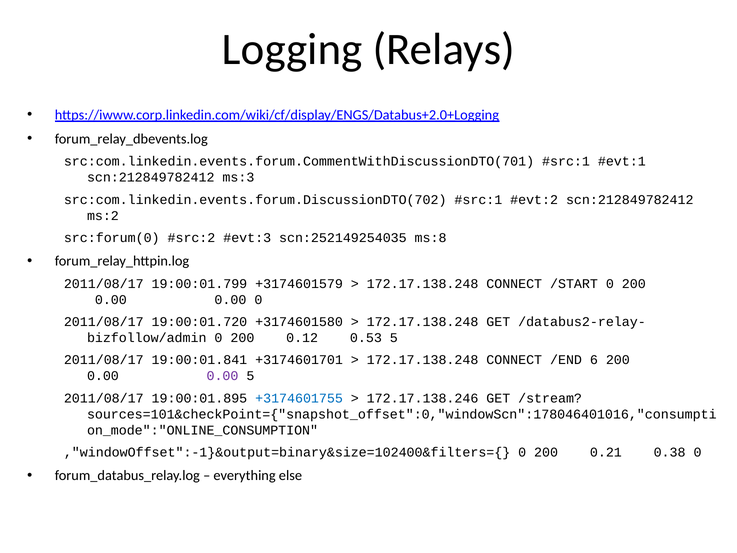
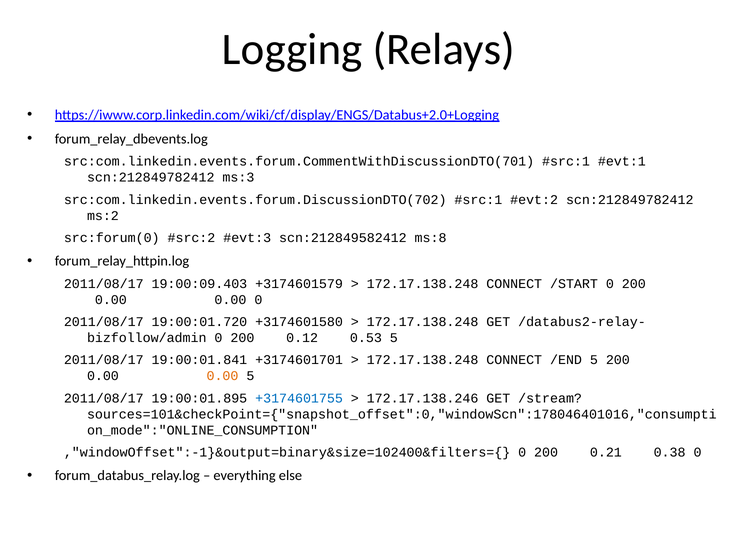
scn:252149254035: scn:252149254035 -> scn:212849582412 (343, 238)
19:00:01.799: 19:00:01.799 -> 19:00:09.403 (199, 284)
/END 6: 6 -> 5 (594, 360)
0.00 colour: purple -> orange (222, 376)
